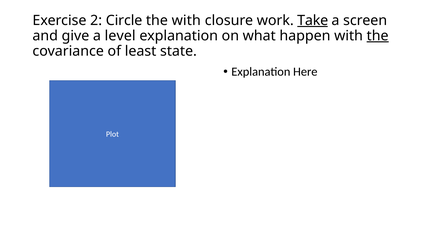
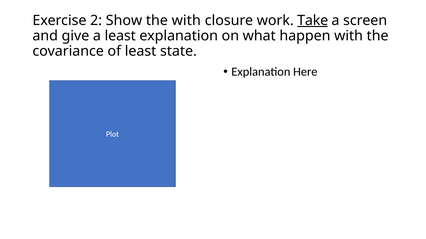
Circle: Circle -> Show (124, 20)
a level: level -> least (120, 36)
the underline: present -> none (378, 36)
